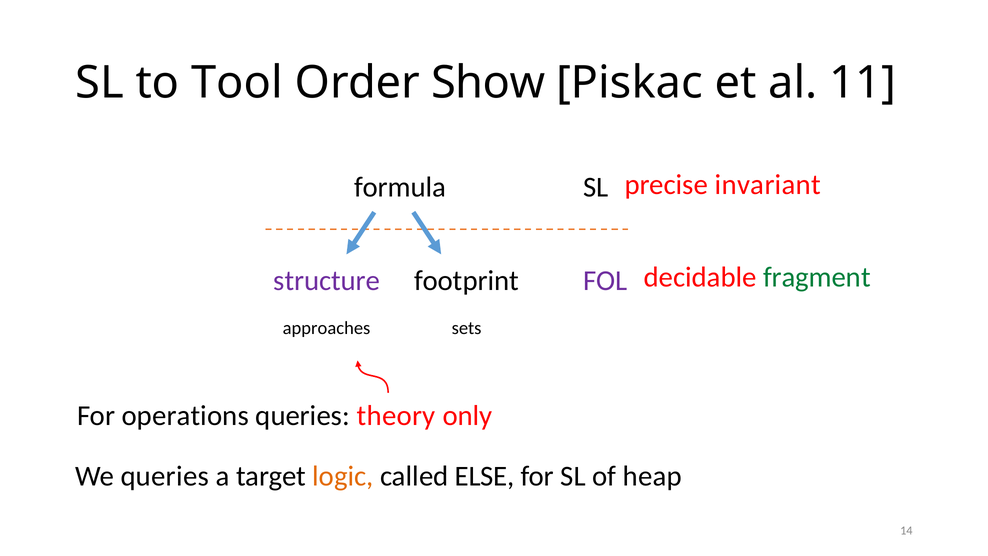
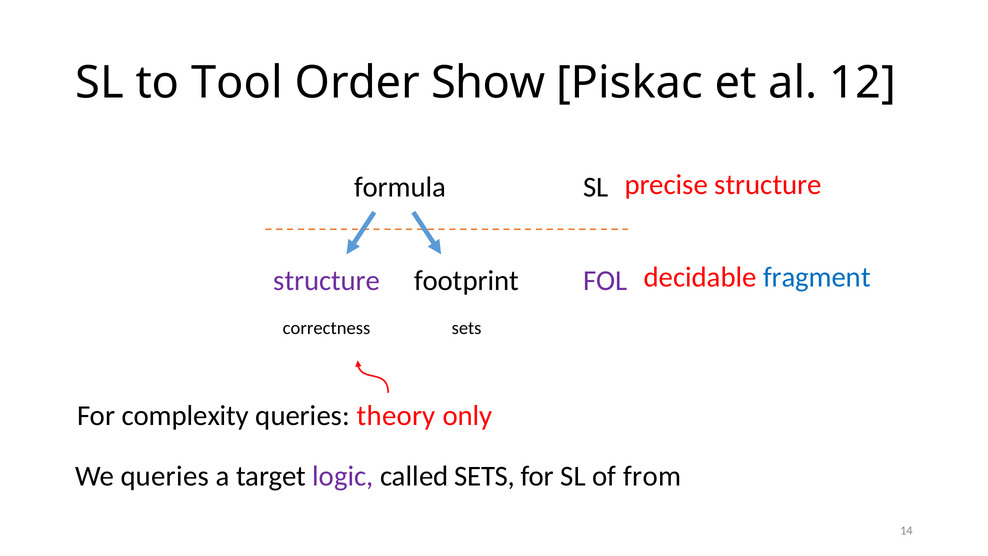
11: 11 -> 12 (863, 83)
precise invariant: invariant -> structure (768, 185)
fragment colour: green -> blue (817, 277)
approaches: approaches -> correctness (327, 328)
operations: operations -> complexity (185, 416)
logic colour: orange -> purple (343, 476)
called ELSE: ELSE -> SETS (485, 476)
heap: heap -> from (652, 476)
